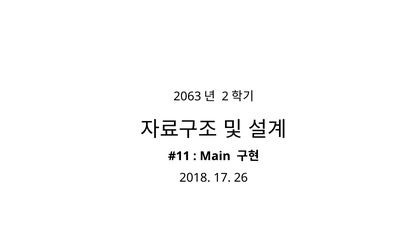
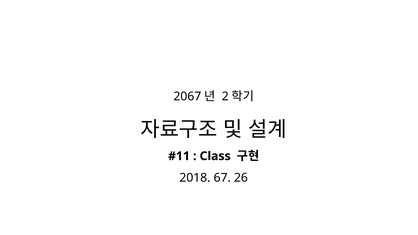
2063: 2063 -> 2067 (187, 97)
Main: Main -> Class (215, 156)
17: 17 -> 67 (222, 178)
